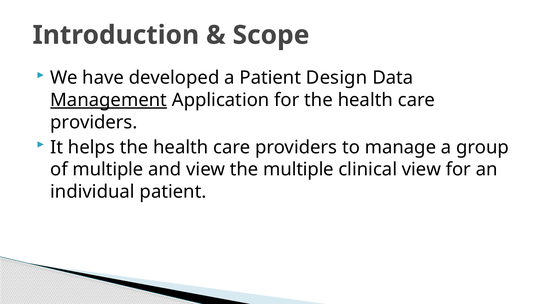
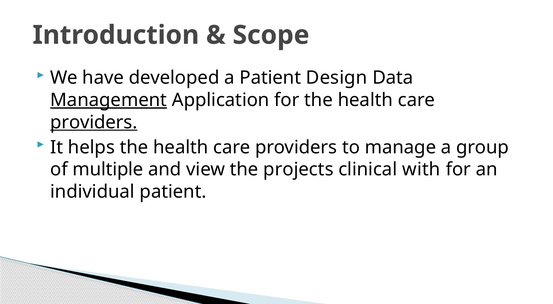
providers underline: none -> present (94, 122)
the multiple: multiple -> projects (298, 170)
clinical view: view -> with (421, 170)
